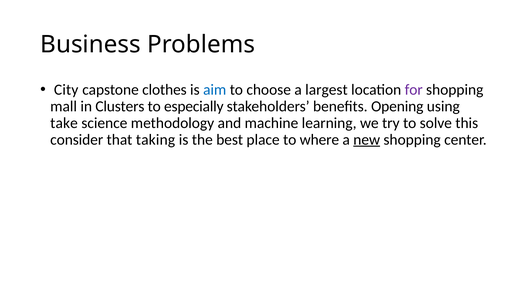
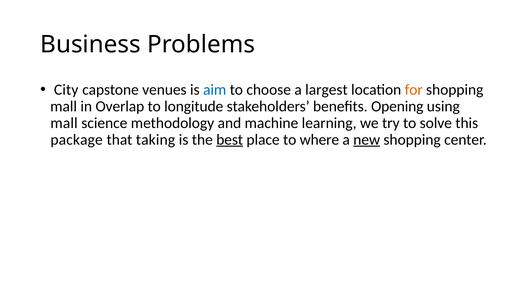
clothes: clothes -> venues (164, 89)
for colour: purple -> orange (414, 89)
Clusters: Clusters -> Overlap (120, 106)
especially: especially -> longitude (194, 106)
take: take -> mall (64, 123)
consider: consider -> package (77, 139)
best underline: none -> present (230, 139)
